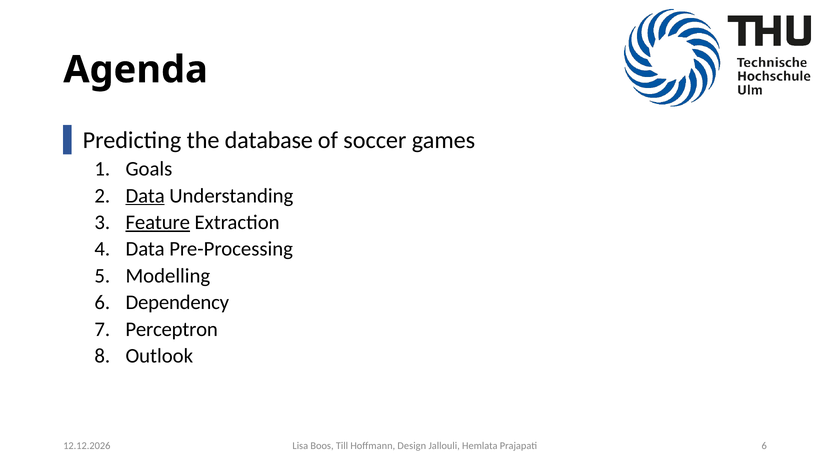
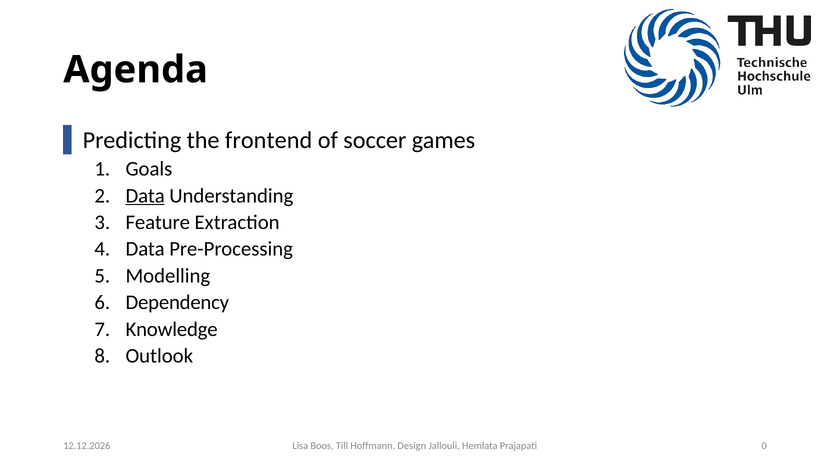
database: database -> frontend (269, 140)
Feature underline: present -> none (158, 222)
Perceptron: Perceptron -> Knowledge (172, 329)
6: 6 -> 0 (764, 446)
